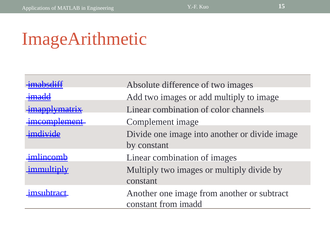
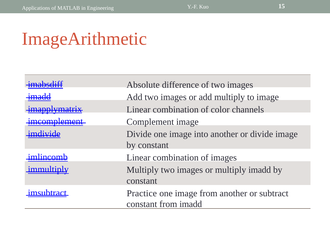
multiply divide: divide -> imadd (260, 170)
Another: Another -> Practice (142, 194)
